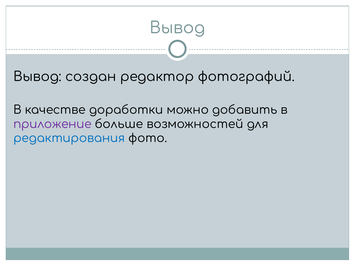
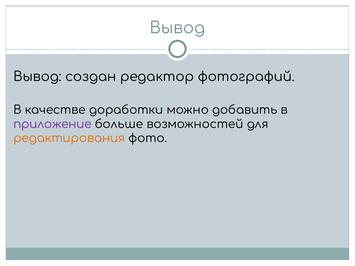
редактирования colour: blue -> orange (69, 138)
